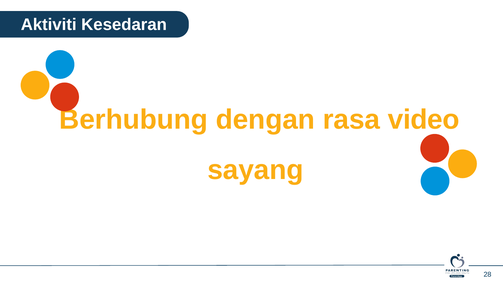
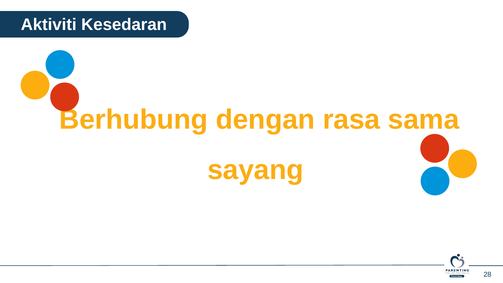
video: video -> sama (424, 119)
